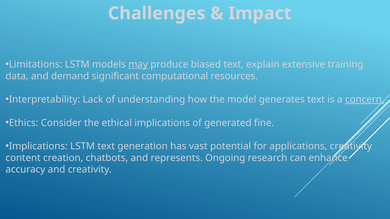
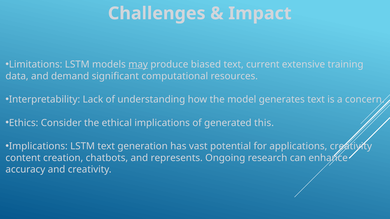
explain: explain -> current (263, 65)
concern underline: present -> none (365, 100)
fine: fine -> this (264, 123)
